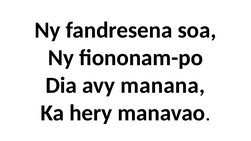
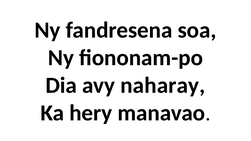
manana: manana -> naharay (163, 85)
